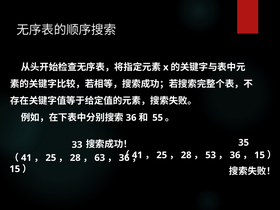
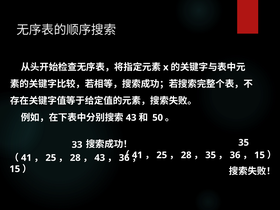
36: 36 -> 43 (131, 118)
55: 55 -> 50 (158, 118)
53: 53 -> 35 (211, 155)
63: 63 -> 43 (100, 158)
